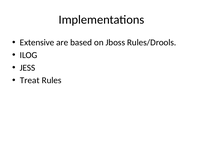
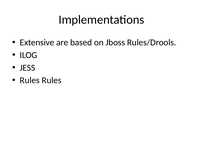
Treat: Treat -> Rules (30, 80)
